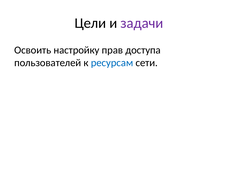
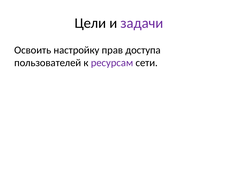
ресурсам colour: blue -> purple (112, 63)
